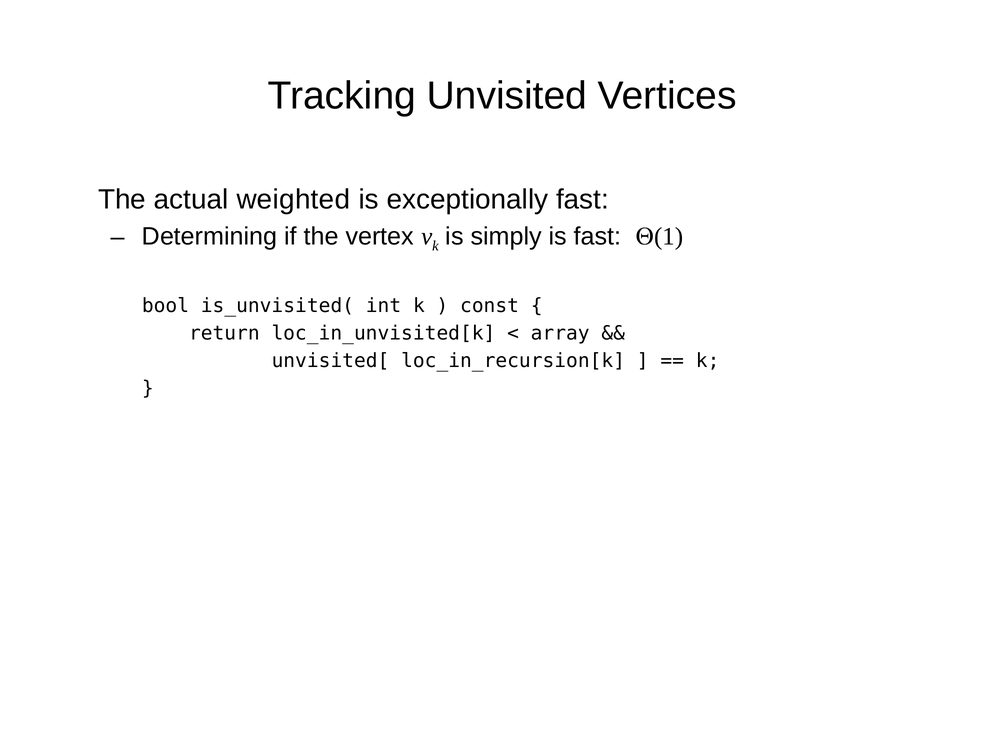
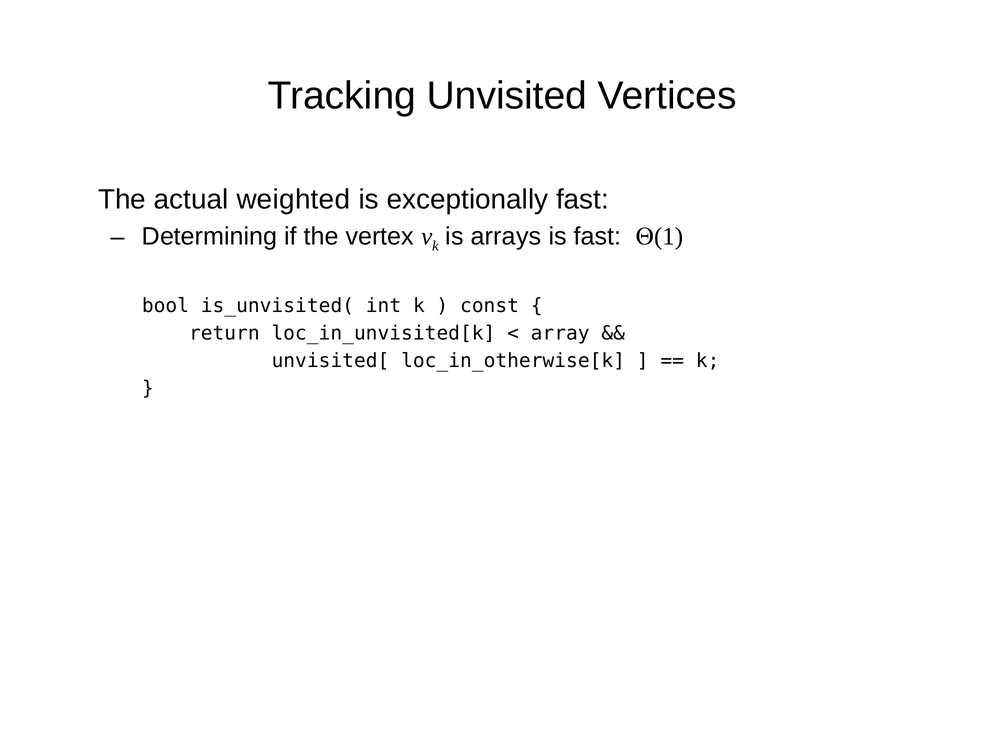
simply: simply -> arrays (506, 236)
loc_in_recursion[k: loc_in_recursion[k -> loc_in_otherwise[k (513, 361)
